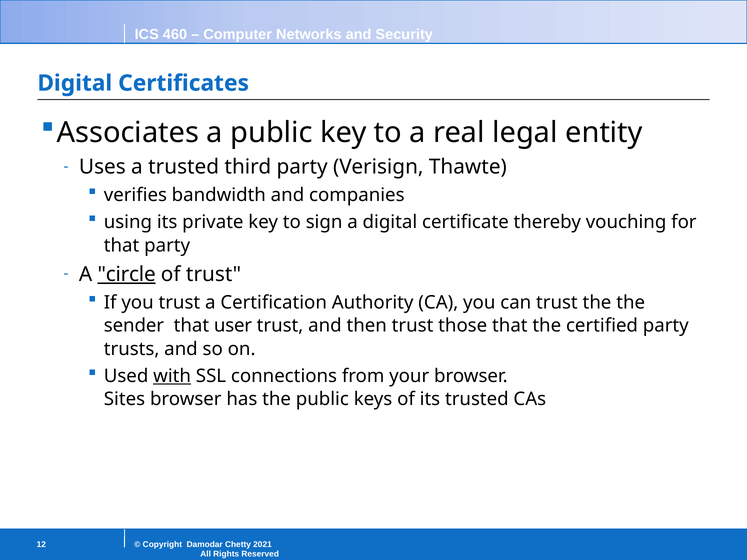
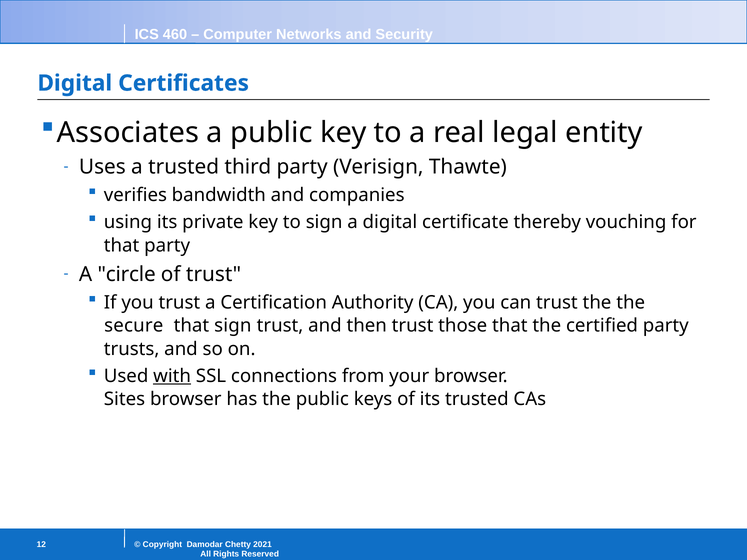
circle underline: present -> none (127, 274)
sender: sender -> secure (134, 326)
that user: user -> sign (233, 326)
